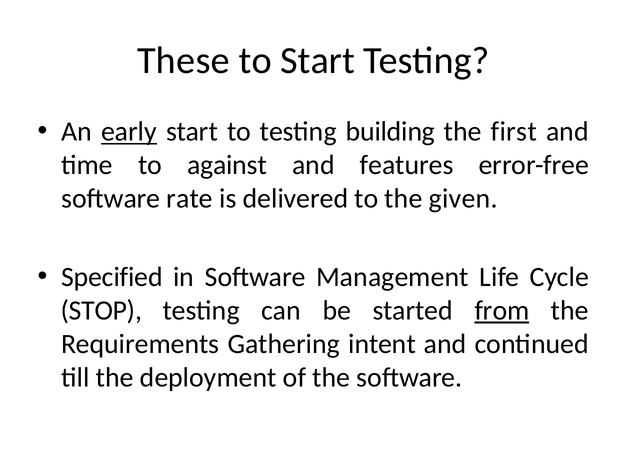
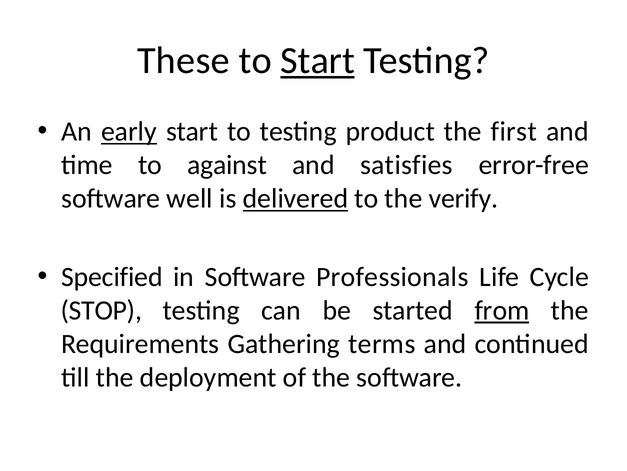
Start underline: none -> present (318, 61)
building: building -> product (390, 132)
features: features -> satisfies (407, 165)
rate: rate -> well (190, 198)
delivered underline: none -> present (296, 198)
given: given -> verify (463, 198)
Management: Management -> Professionals (392, 276)
intent: intent -> terms (382, 343)
